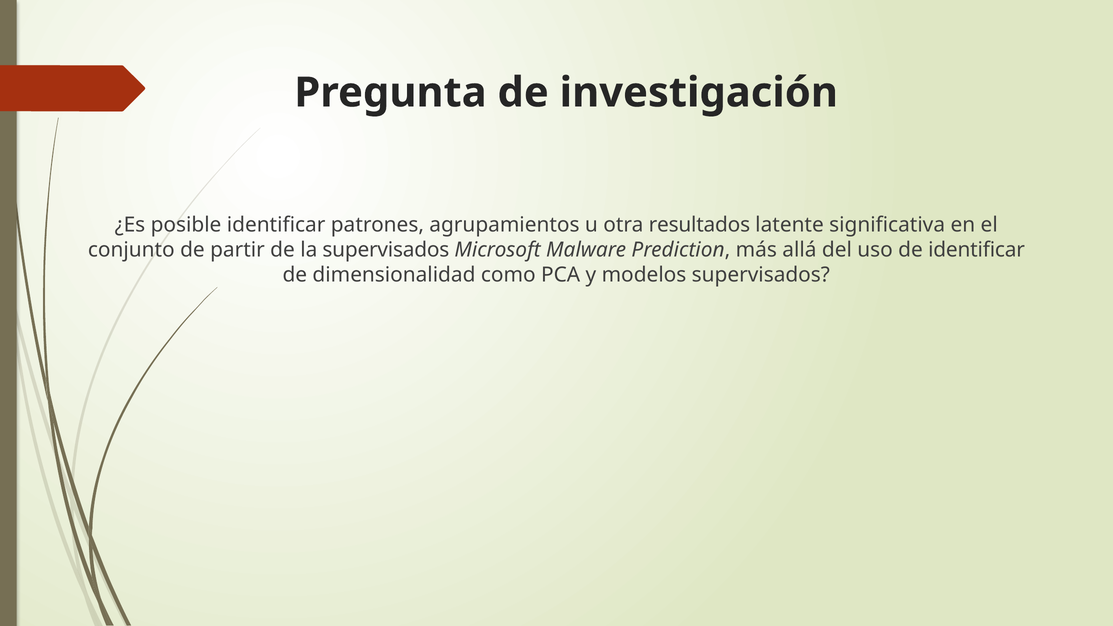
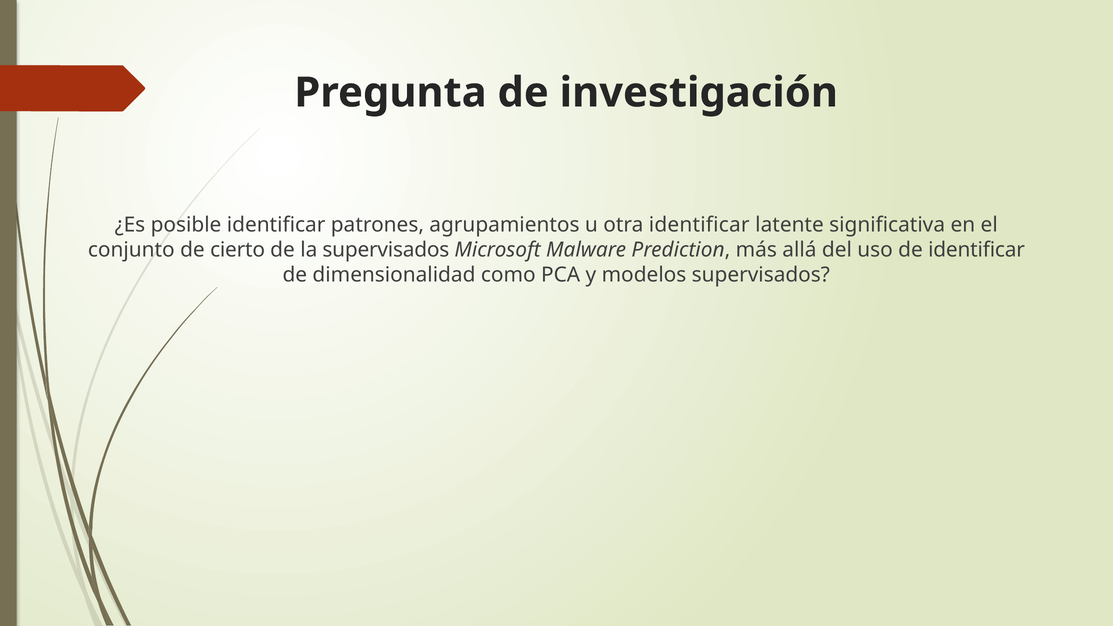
otra resultados: resultados -> identificar (699, 225)
partir: partir -> cierto (238, 250)
